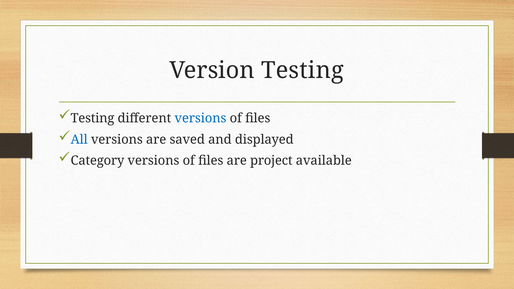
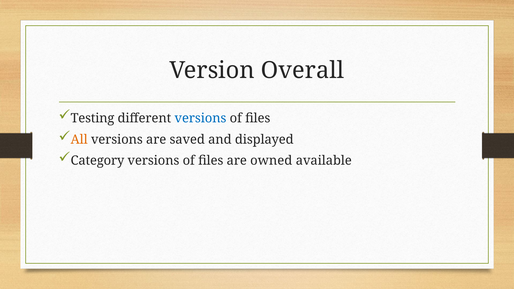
Version Testing: Testing -> Overall (302, 71)
All colour: blue -> orange (79, 140)
project: project -> owned (271, 161)
